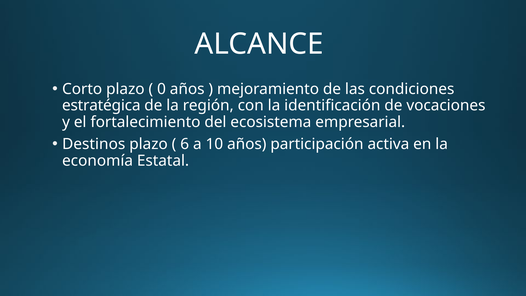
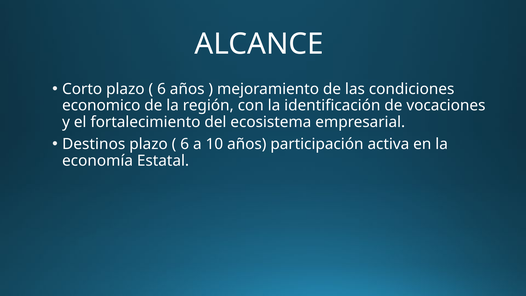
0: 0 -> 6 (161, 89)
estratégica: estratégica -> economico (101, 106)
